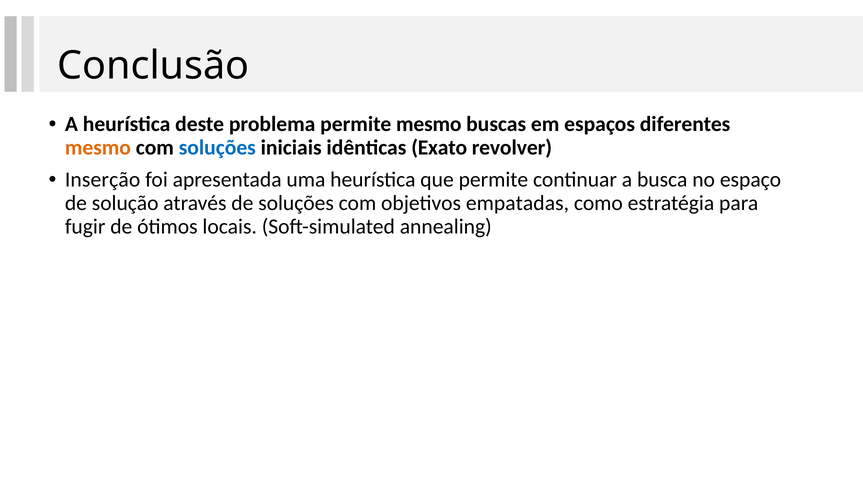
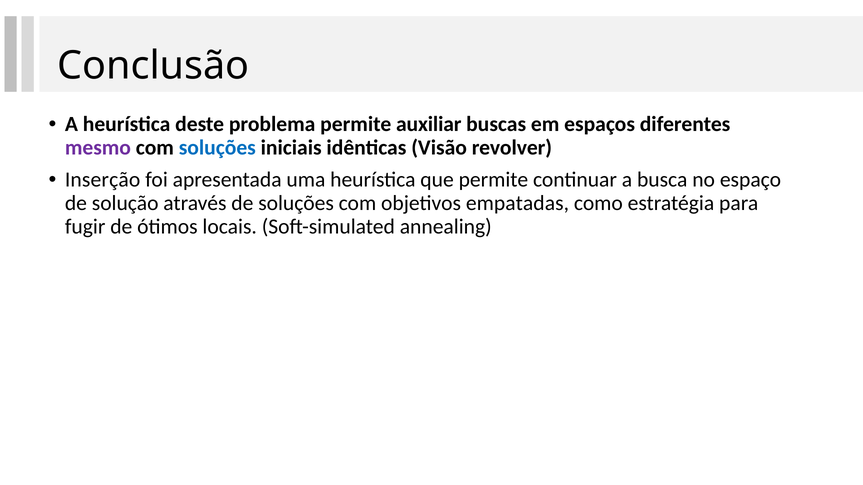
permite mesmo: mesmo -> auxiliar (429, 124)
mesmo colour: orange -> purple (98, 148)
Exato: Exato -> Visão (439, 148)
